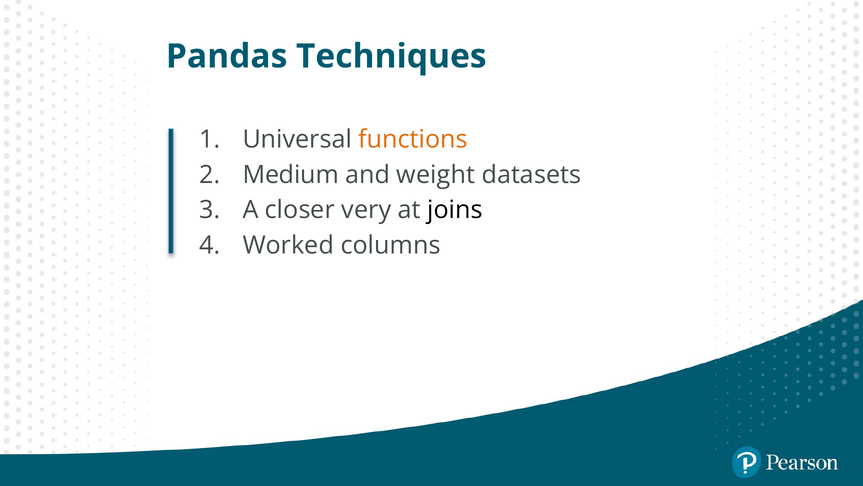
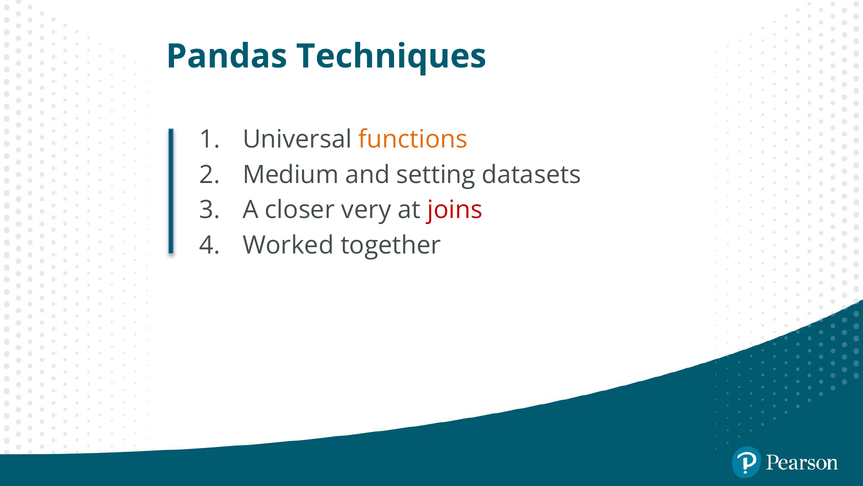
weight: weight -> setting (436, 175)
joins colour: black -> red (455, 210)
columns: columns -> together (391, 245)
